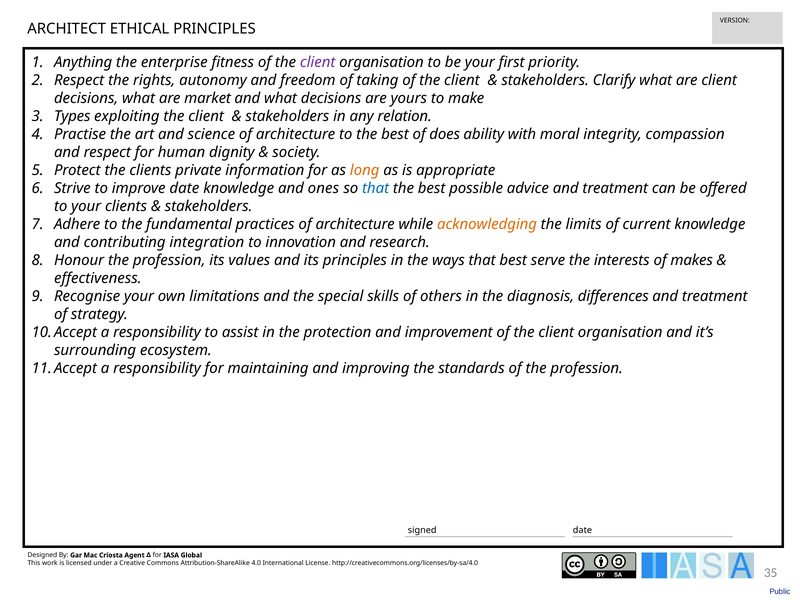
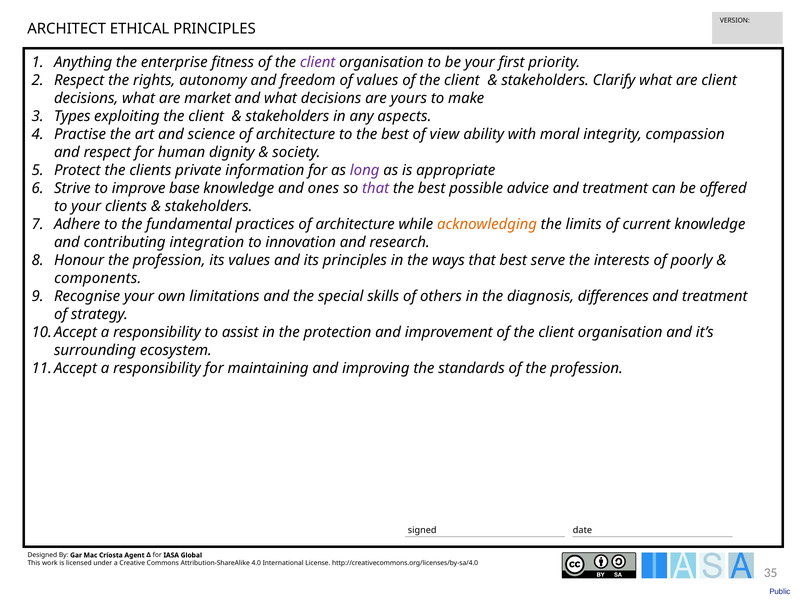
of taking: taking -> values (377, 80)
relation: relation -> aspects (405, 116)
does: does -> view (445, 134)
long colour: orange -> purple (365, 170)
improve date: date -> base (184, 188)
that colour: blue -> purple (376, 188)
makes: makes -> poorly (692, 260)
effectiveness: effectiveness -> components (98, 278)
